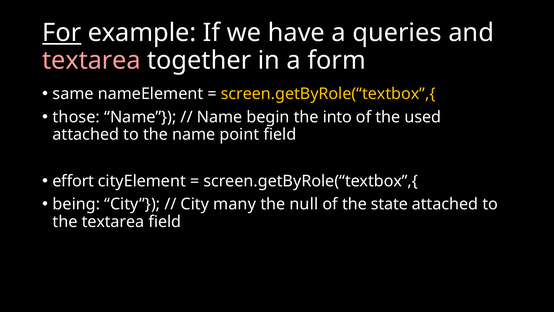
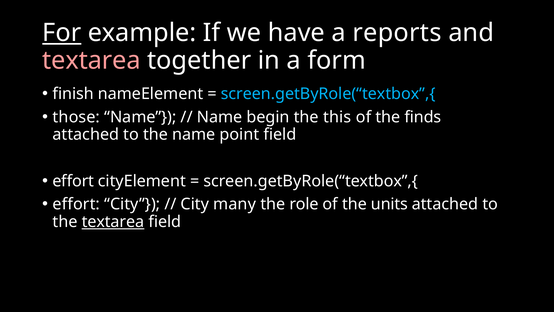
queries: queries -> reports (397, 33)
same: same -> finish (73, 94)
screen.getByRole(“textbox”,{ colour: yellow -> light blue (328, 94)
into: into -> this (337, 117)
used: used -> finds (423, 117)
being: being -> effort (76, 204)
null: null -> role (304, 204)
state: state -> units (389, 204)
textarea underline: none -> present (113, 221)
